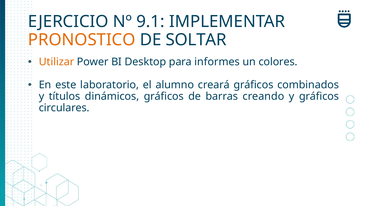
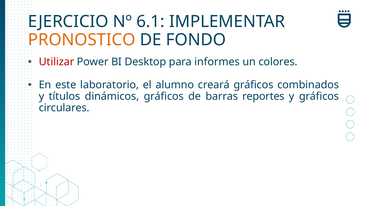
9.1: 9.1 -> 6.1 (150, 22)
SOLTAR: SOLTAR -> FONDO (196, 40)
Utilizar colour: orange -> red (57, 62)
creando: creando -> reportes (263, 97)
